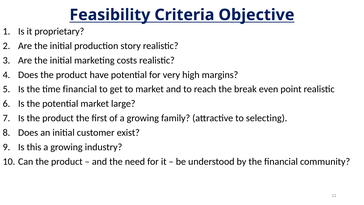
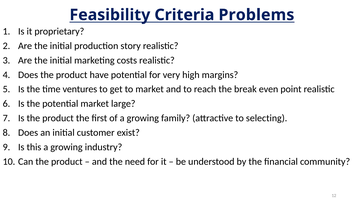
Objective: Objective -> Problems (256, 15)
time financial: financial -> ventures (80, 89)
